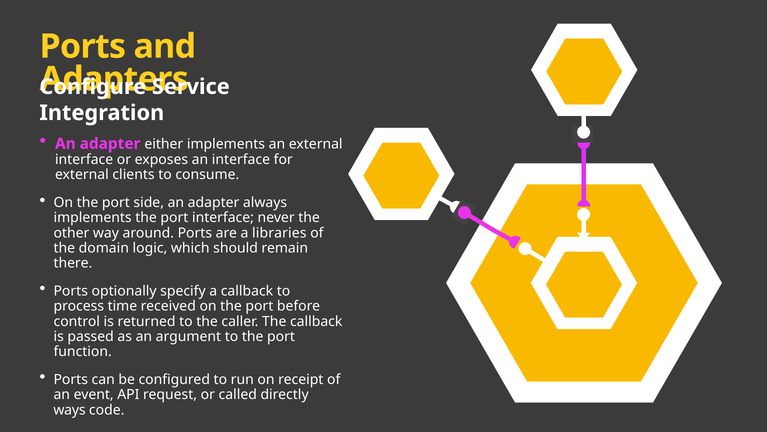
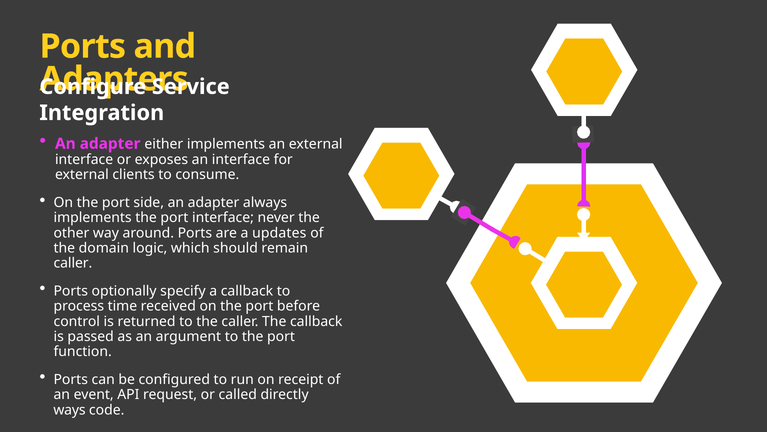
libraries: libraries -> updates (279, 233)
there: there -> caller (73, 263)
